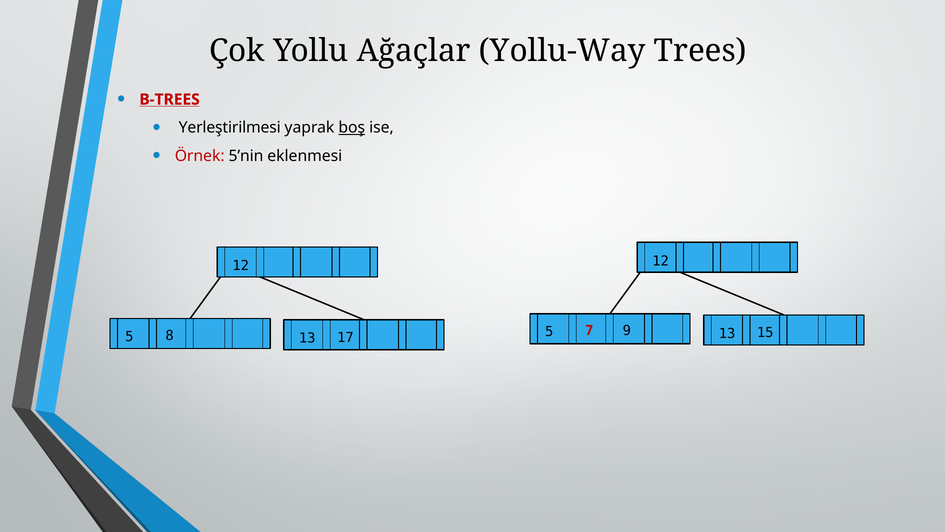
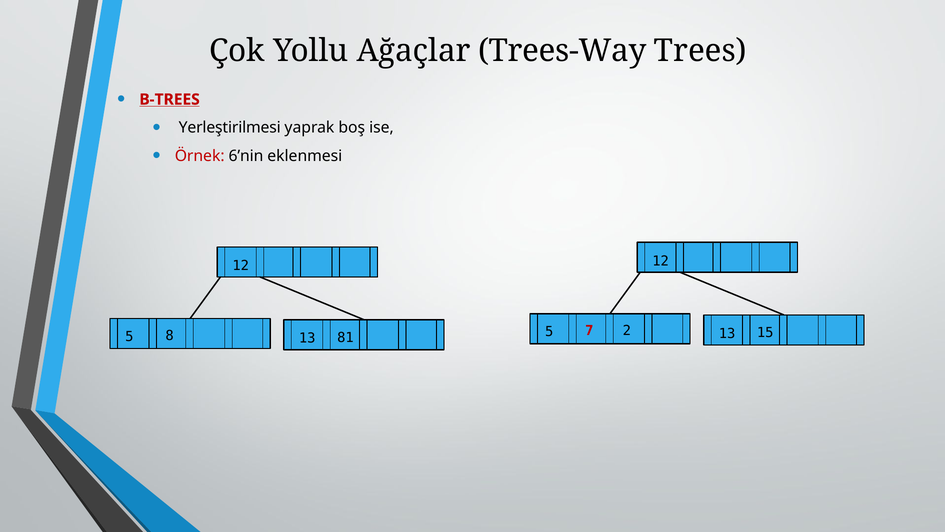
Yollu-Way: Yollu-Way -> Trees-Way (562, 51)
boş underline: present -> none (352, 128)
5’nin: 5’nin -> 6’nin (246, 156)
9: 9 -> 2 (627, 331)
17: 17 -> 81 (345, 337)
